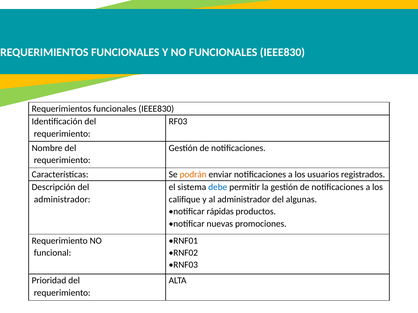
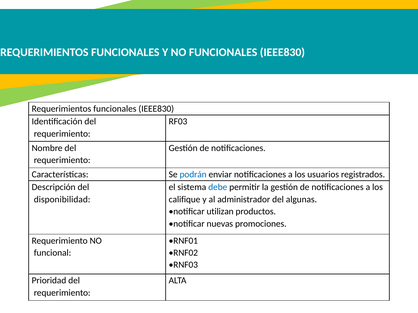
podrán colour: orange -> blue (193, 175)
administrador: administrador -> disponibilidad (62, 200)
rápidas: rápidas -> utilizan (220, 212)
